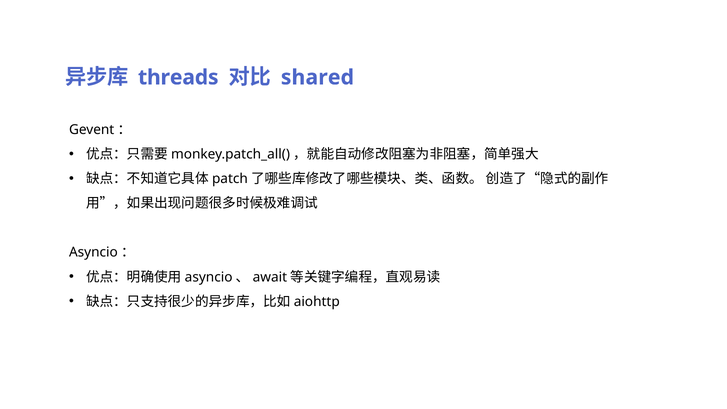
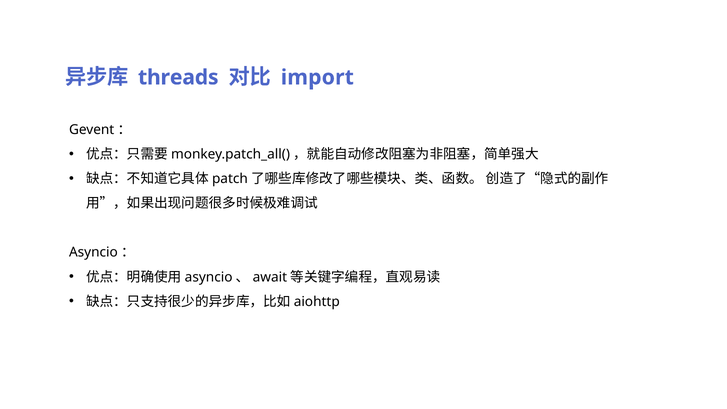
shared: shared -> import (317, 77)
